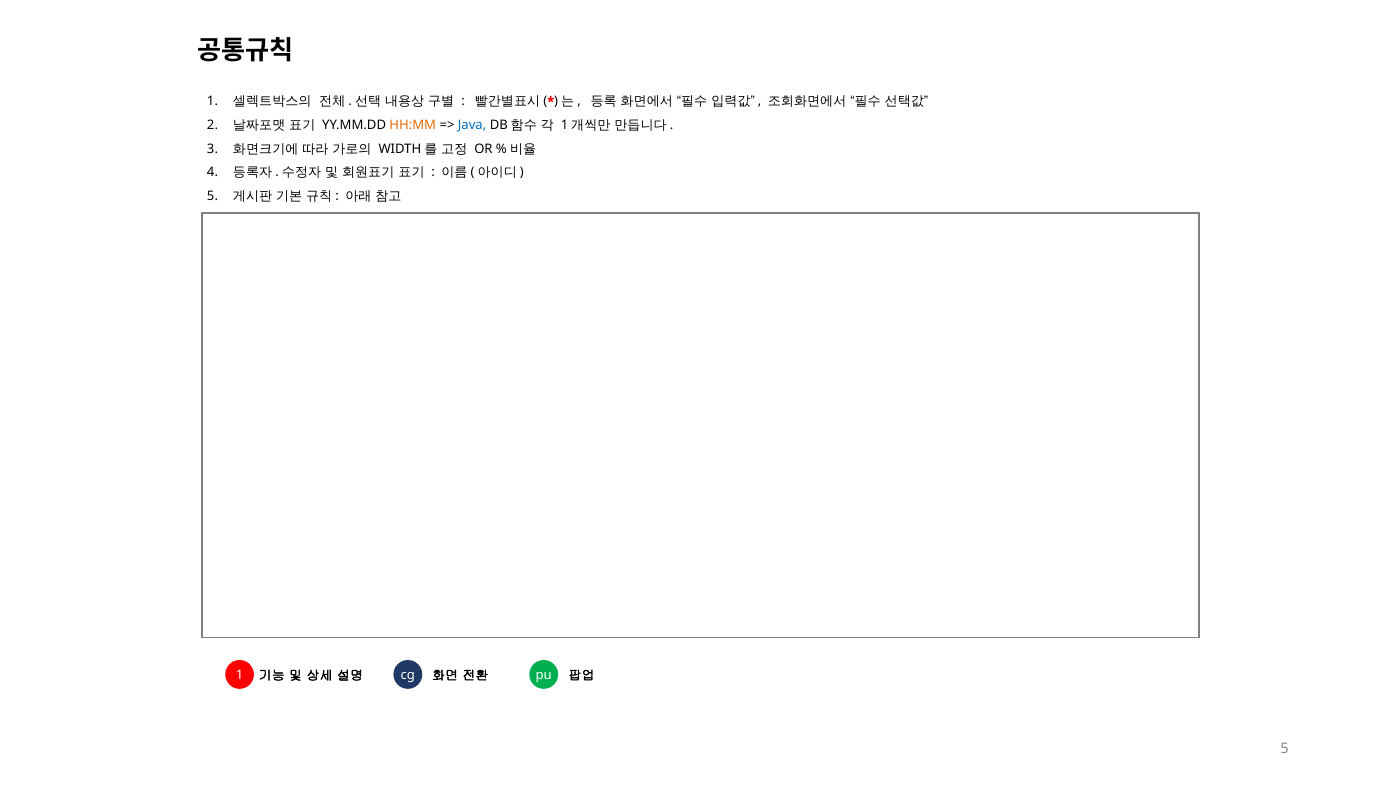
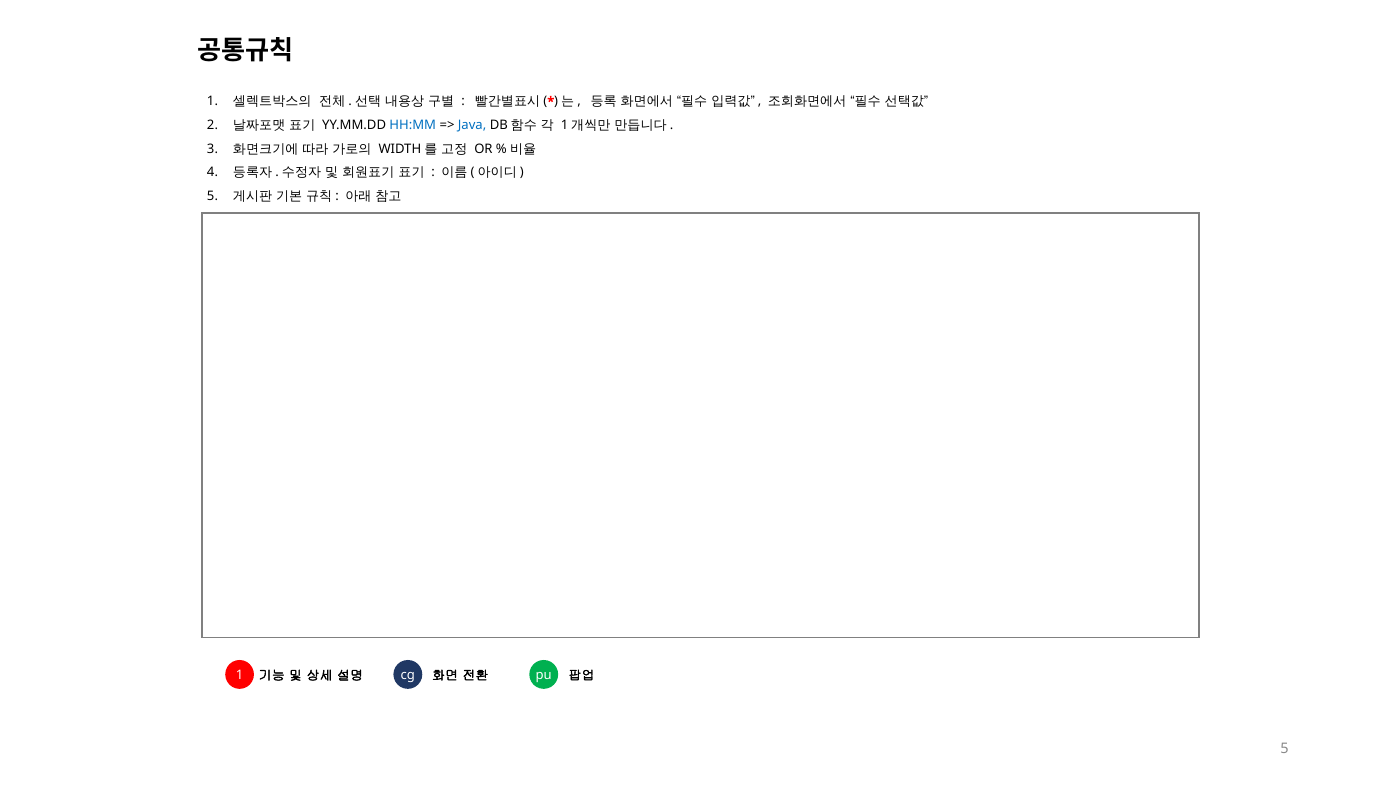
HH:MM colour: orange -> blue (413, 125)
